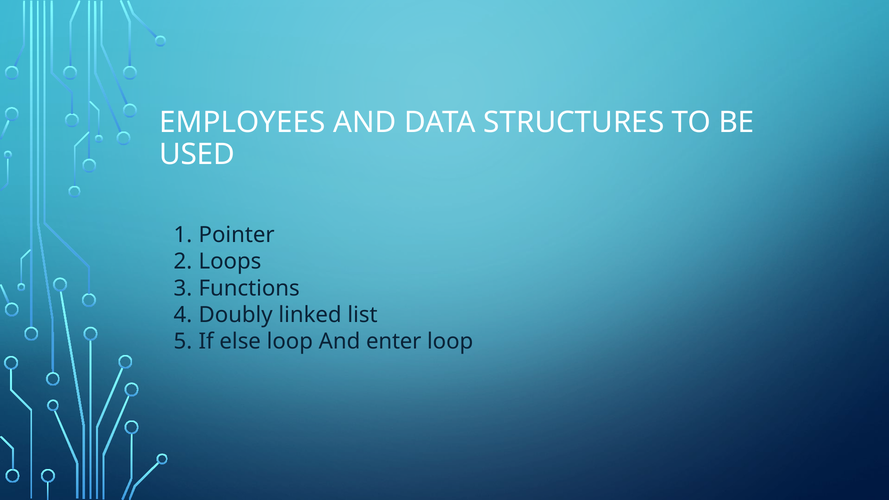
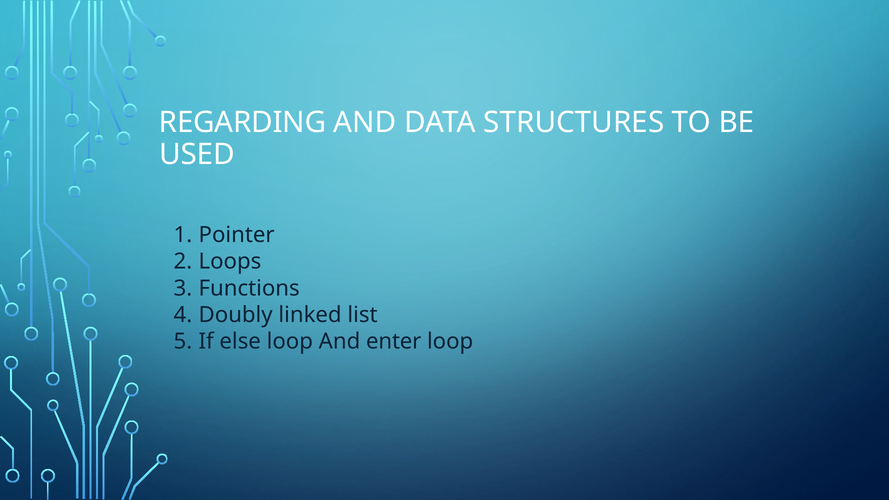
EMPLOYEES: EMPLOYEES -> REGARDING (243, 123)
